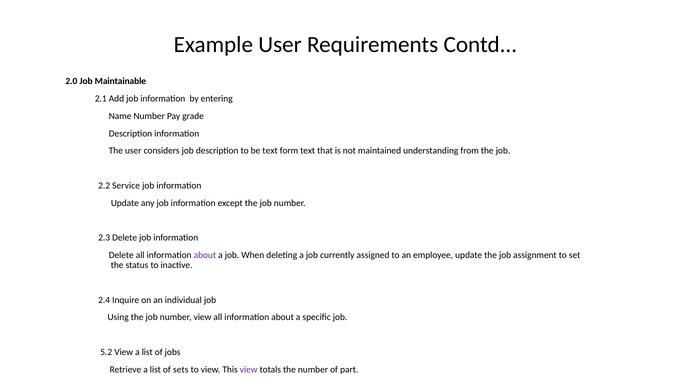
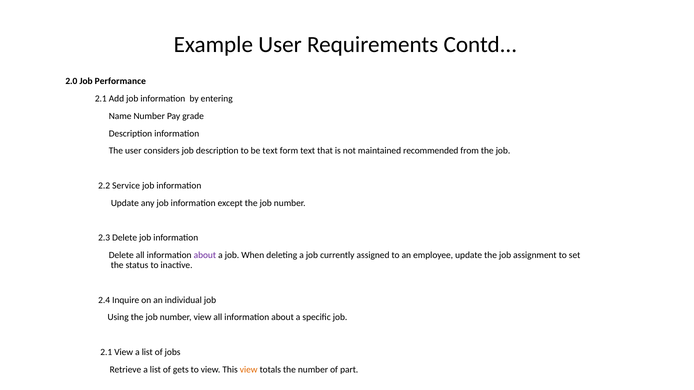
Maintainable: Maintainable -> Performance (120, 81)
understanding: understanding -> recommended (431, 151)
5.2: 5.2 -> 2.1 (106, 352)
sets: sets -> gets (181, 370)
view colour: purple -> orange (249, 370)
